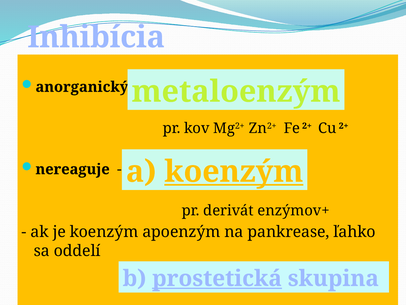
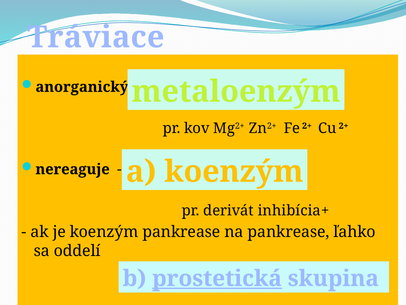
Inhibícia: Inhibícia -> Tráviace (96, 37)
koenzým underline: present -> none (234, 171)
enzýmov+: enzýmov+ -> inhibícia+ (293, 210)
koenzým apoenzým: apoenzým -> pankrease (181, 232)
